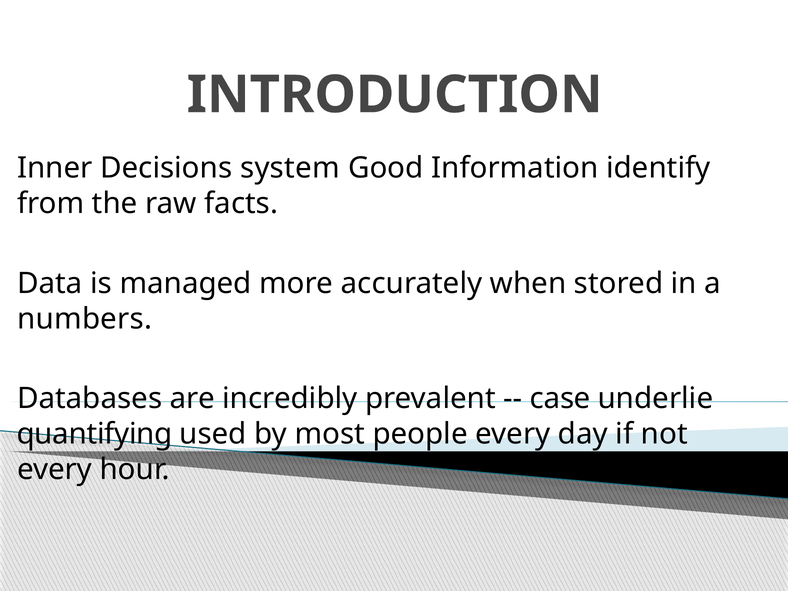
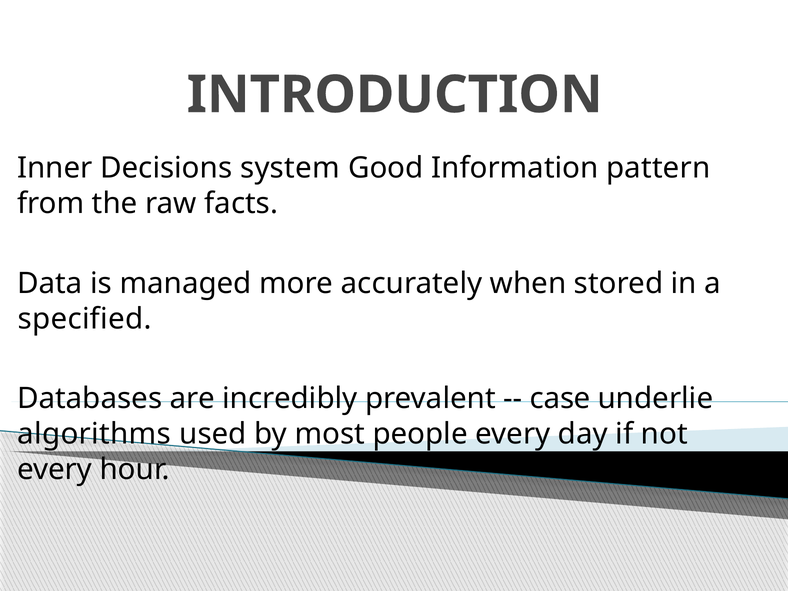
identify: identify -> pattern (658, 168)
numbers: numbers -> specified (85, 319)
quantifying: quantifying -> algorithms (94, 434)
